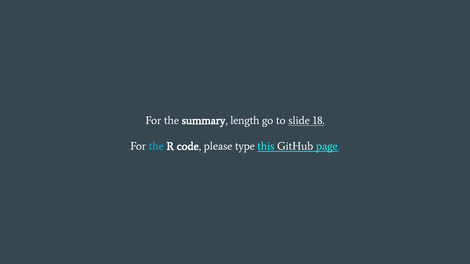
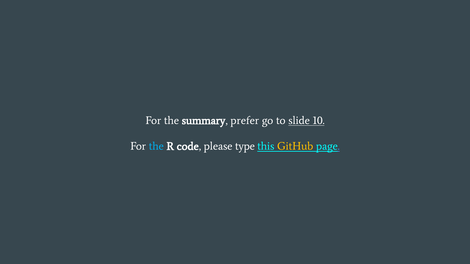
length: length -> prefer (245, 121)
18: 18 -> 10 (319, 121)
GitHub colour: white -> yellow (295, 146)
